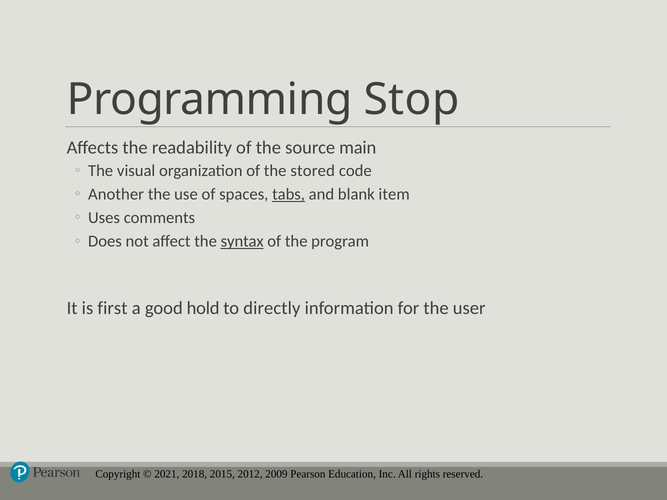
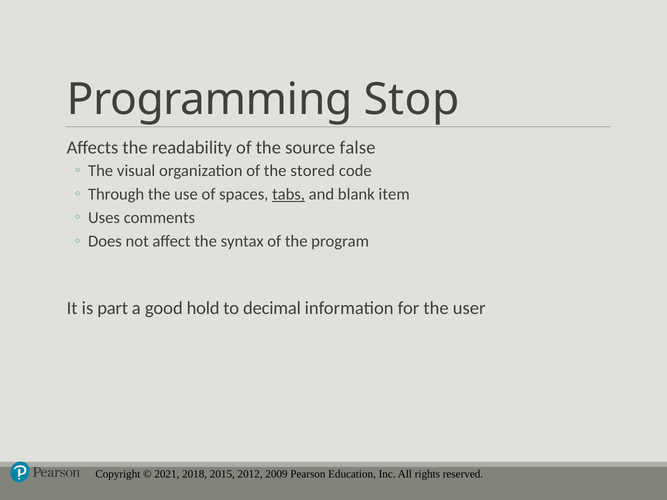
main: main -> false (358, 148)
Another: Another -> Through (116, 194)
syntax underline: present -> none (242, 241)
first: first -> part (113, 308)
directly: directly -> decimal (272, 308)
